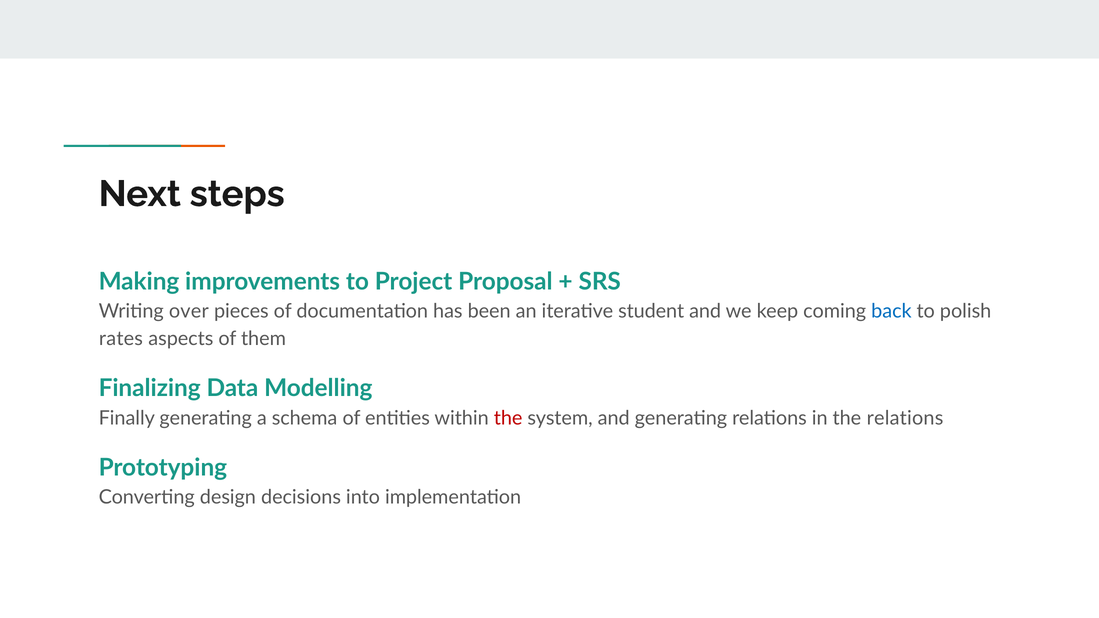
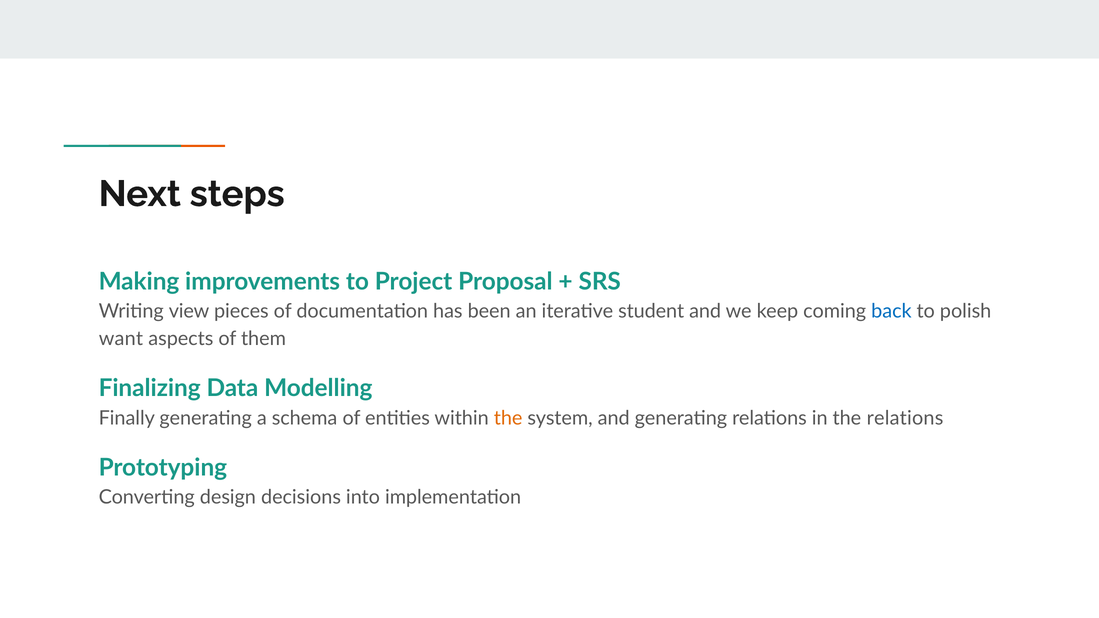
over: over -> view (189, 311)
rates: rates -> want (121, 339)
the colour: red -> orange (508, 418)
